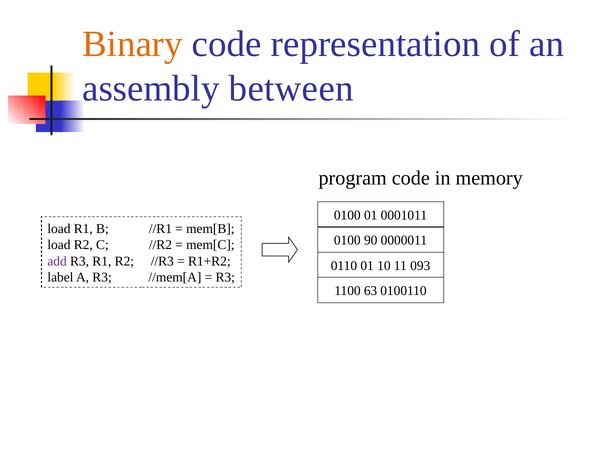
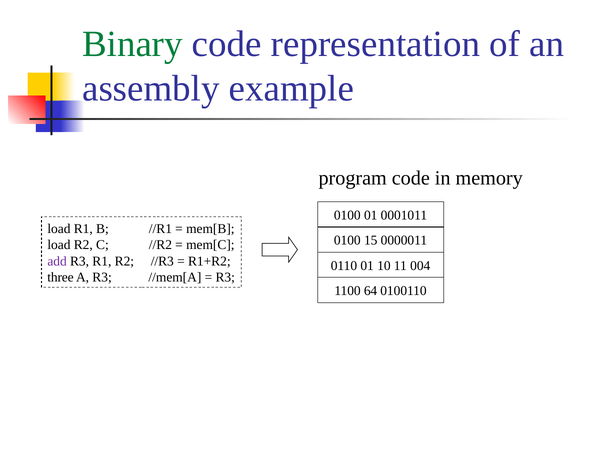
Binary colour: orange -> green (132, 44)
between: between -> example (291, 88)
90: 90 -> 15 (371, 240)
093: 093 -> 004 (420, 266)
label: label -> three (60, 277)
63: 63 -> 64 (371, 291)
